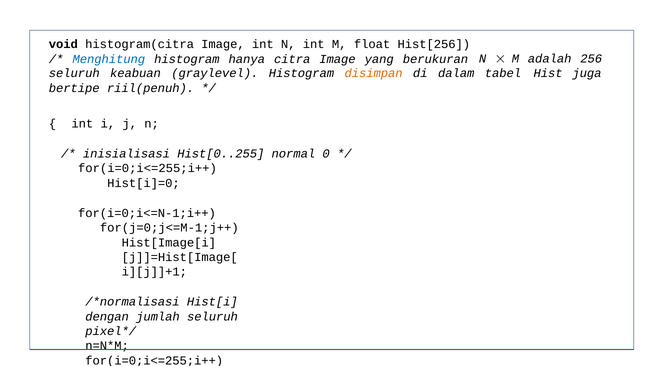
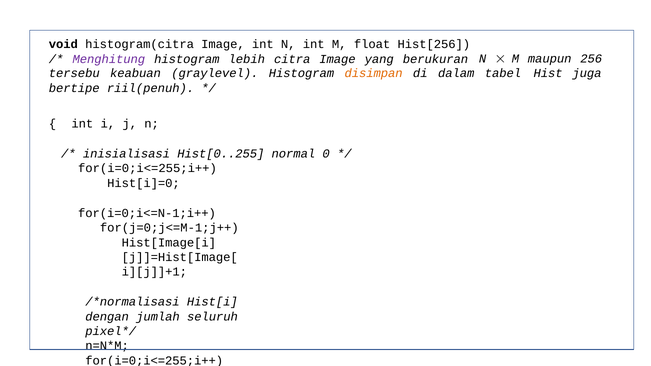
adalah: adalah -> maupun (550, 59)
Menghitung colour: blue -> purple (109, 59)
hanya: hanya -> lebih (247, 59)
seluruh: seluruh -> tersebu (74, 73)
